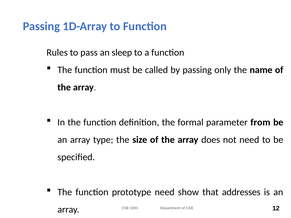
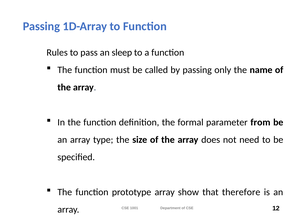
prototype need: need -> array (165, 192)
addresses: addresses -> therefore (241, 192)
